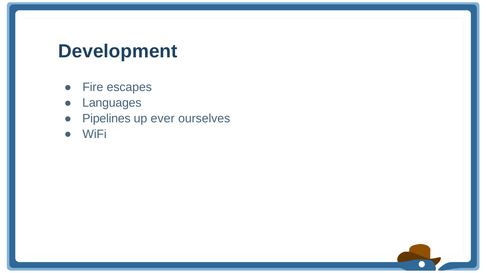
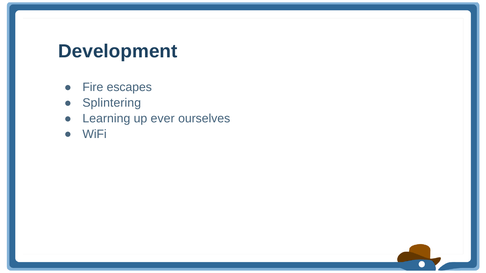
Languages: Languages -> Splintering (112, 103)
Pipelines: Pipelines -> Learning (106, 119)
